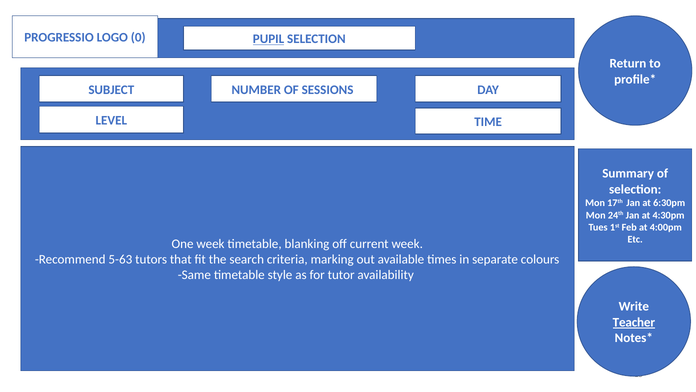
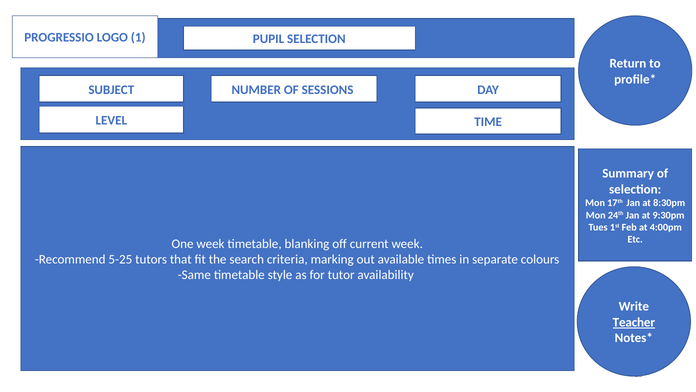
0: 0 -> 1 (138, 38)
PUPIL underline: present -> none (269, 39)
6:30pm: 6:30pm -> 8:30pm (669, 203)
4:30pm: 4:30pm -> 9:30pm (668, 215)
5-63: 5-63 -> 5-25 (120, 259)
